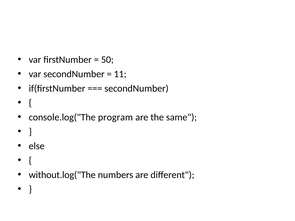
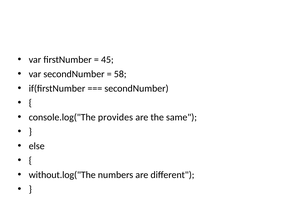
50: 50 -> 45 (107, 60)
11: 11 -> 58 (120, 74)
program: program -> provides (115, 117)
